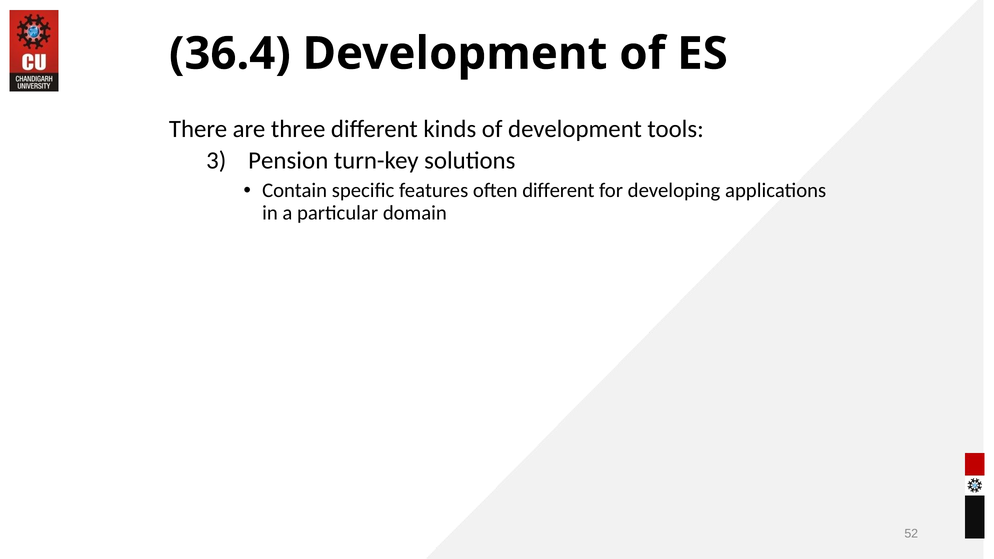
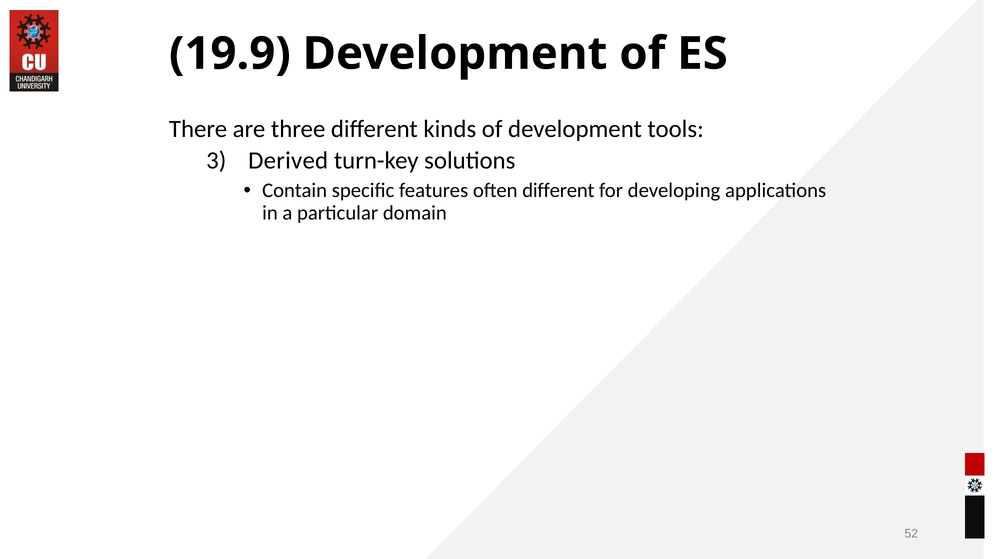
36.4: 36.4 -> 19.9 (230, 54)
Pension: Pension -> Derived (288, 161)
